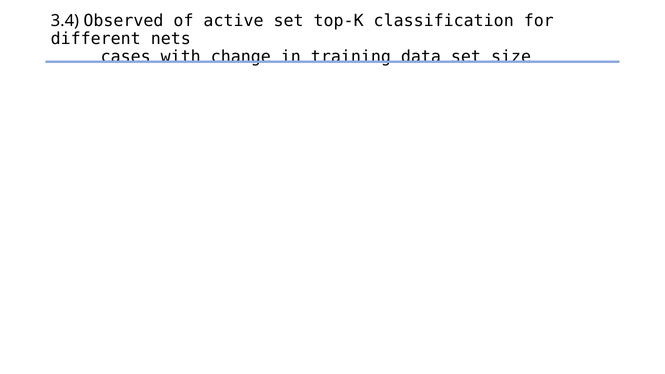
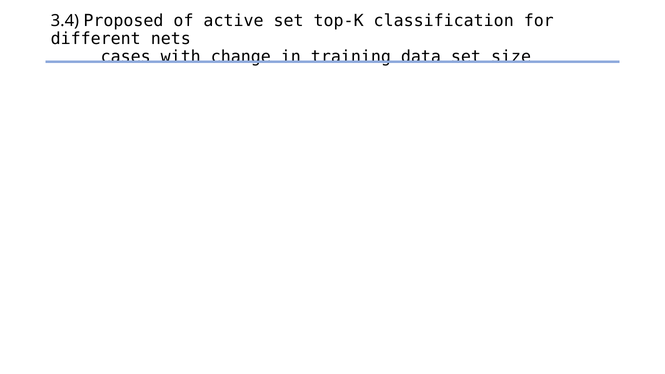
Observed: Observed -> Proposed (123, 21)
